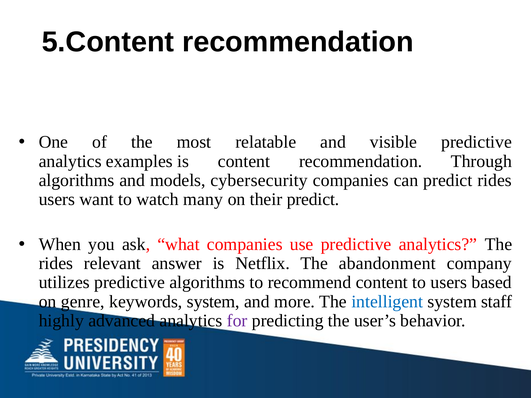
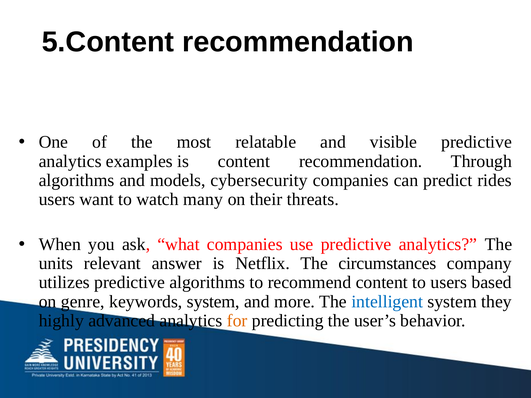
their predict: predict -> threats (313, 200)
rides: rides -> units (56, 263)
abandonment: abandonment -> circumstances (387, 263)
staff: staff -> they (497, 302)
for colour: purple -> orange (237, 321)
